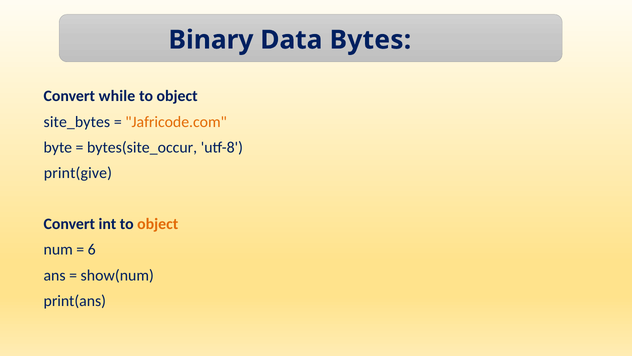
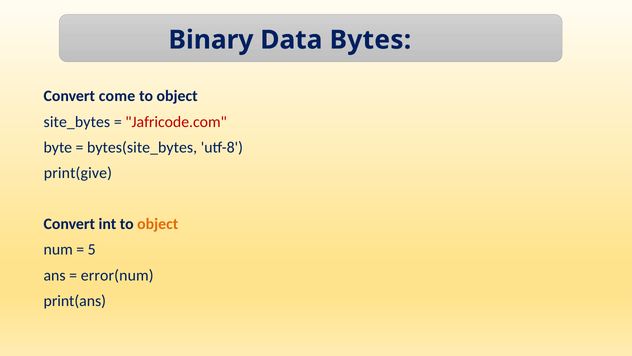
while: while -> come (117, 96)
Jafricode.com colour: orange -> red (176, 122)
bytes(site_occur: bytes(site_occur -> bytes(site_bytes (142, 147)
6: 6 -> 5 (92, 249)
show(num: show(num -> error(num (117, 275)
